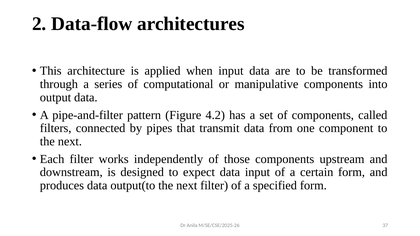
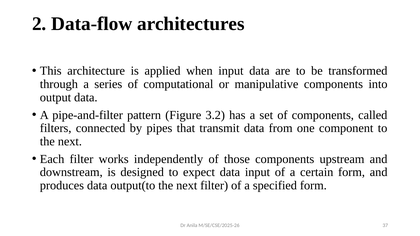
4.2: 4.2 -> 3.2 (215, 115)
